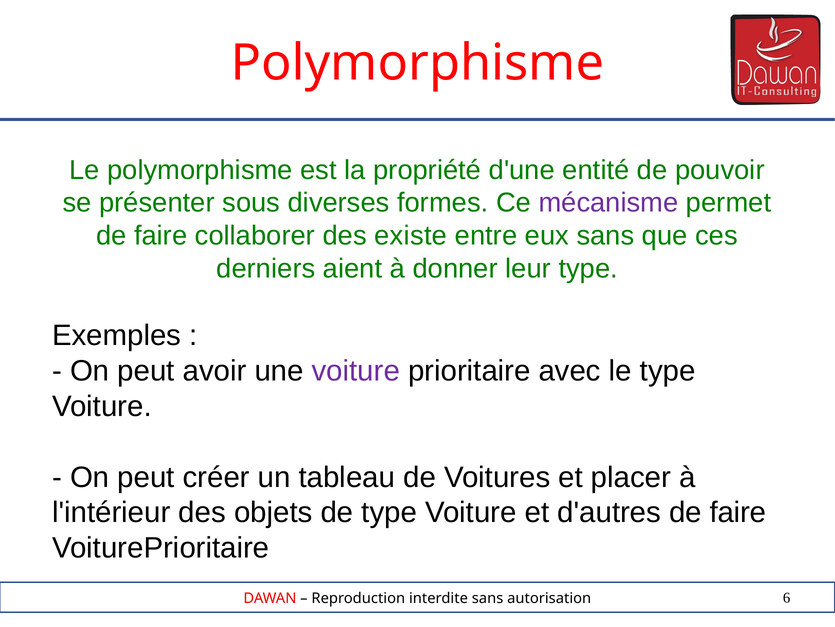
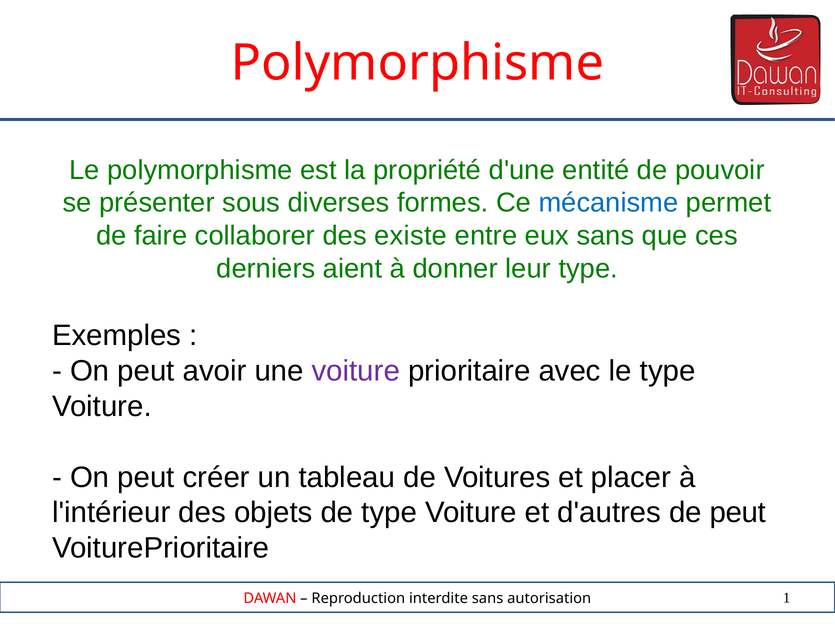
mécanisme colour: purple -> blue (608, 203)
d'autres de faire: faire -> peut (738, 512)
6: 6 -> 1 (787, 597)
